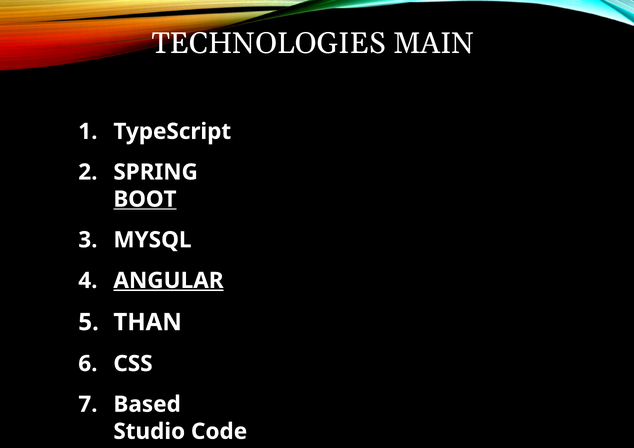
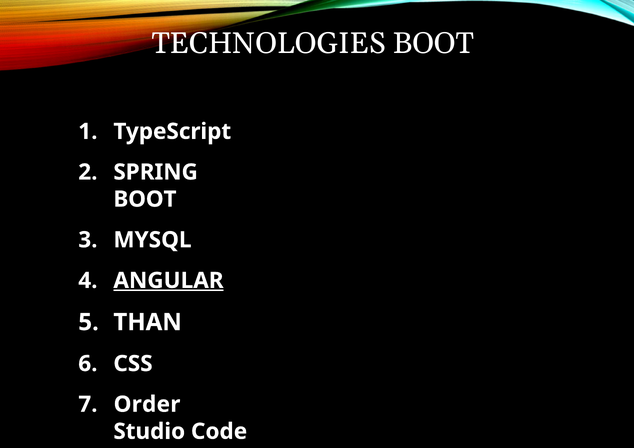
TECHNOLOGIES MAIN: MAIN -> BOOT (434, 44)
BOOT underline: present -> none (145, 199)
Based: Based -> Order (147, 404)
